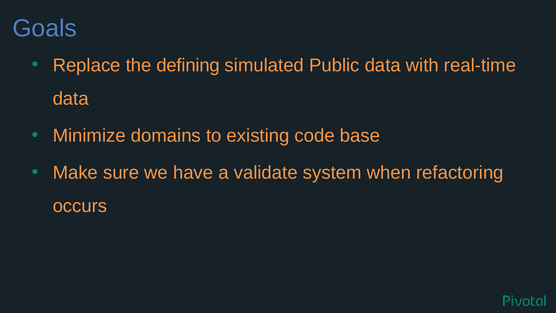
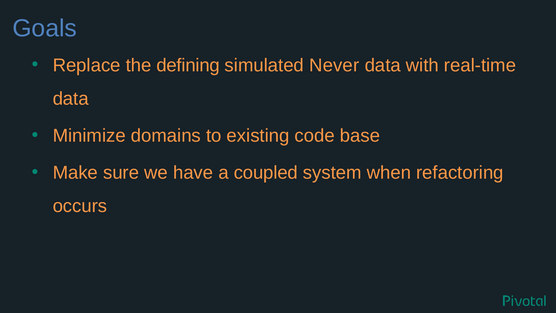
Public: Public -> Never (334, 65)
validate: validate -> coupled (266, 173)
